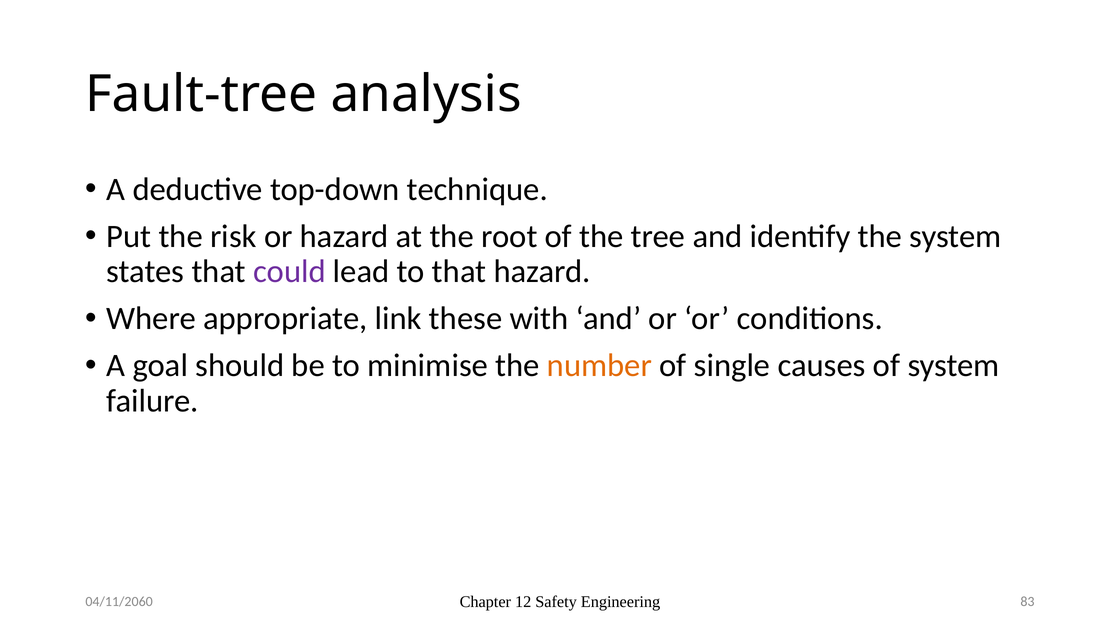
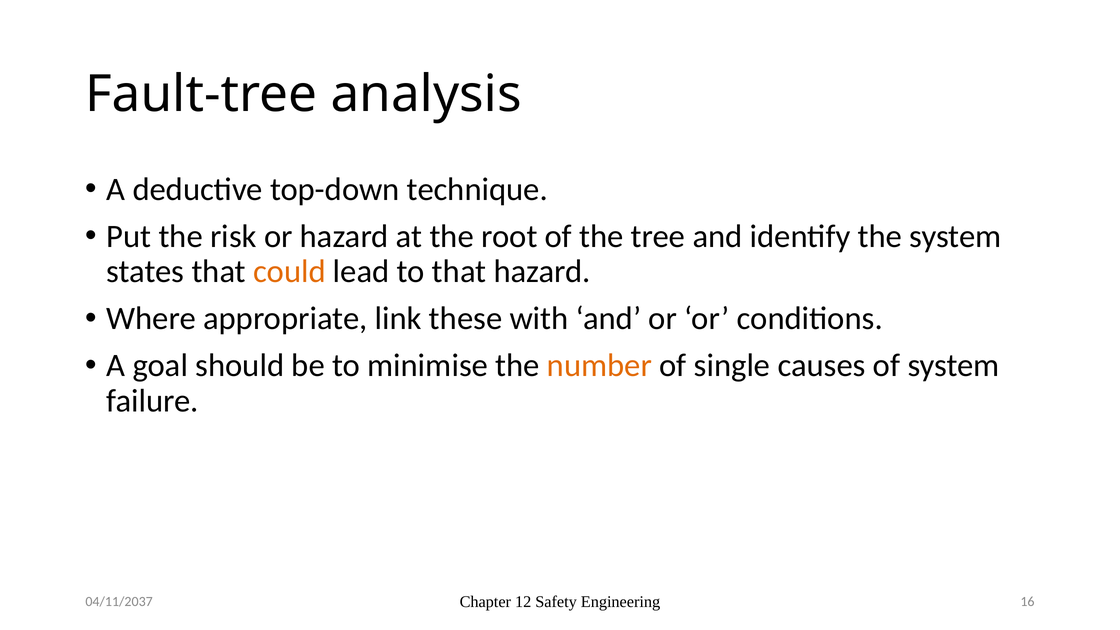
could colour: purple -> orange (289, 272)
83: 83 -> 16 (1027, 602)
04/11/2060: 04/11/2060 -> 04/11/2037 (119, 602)
